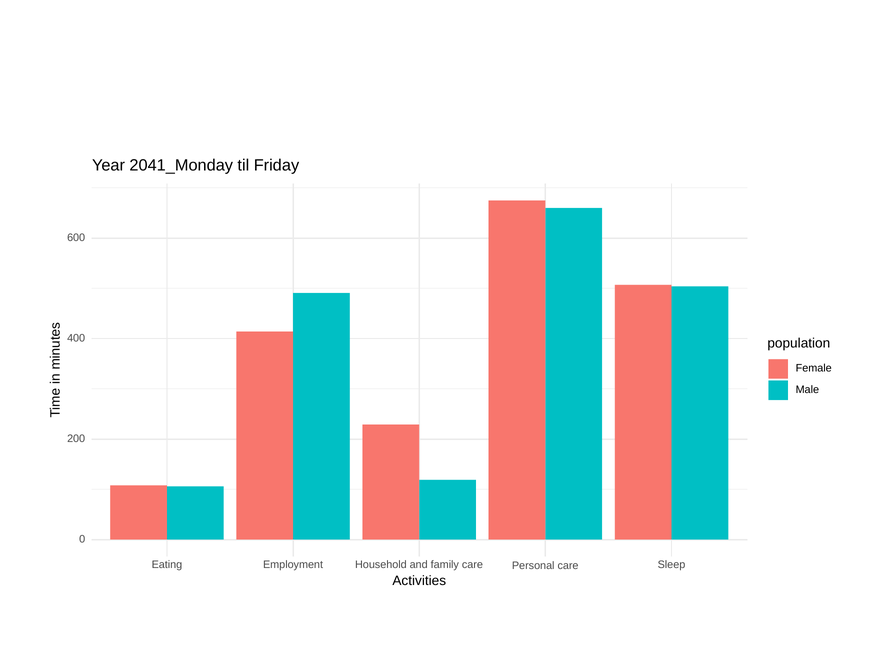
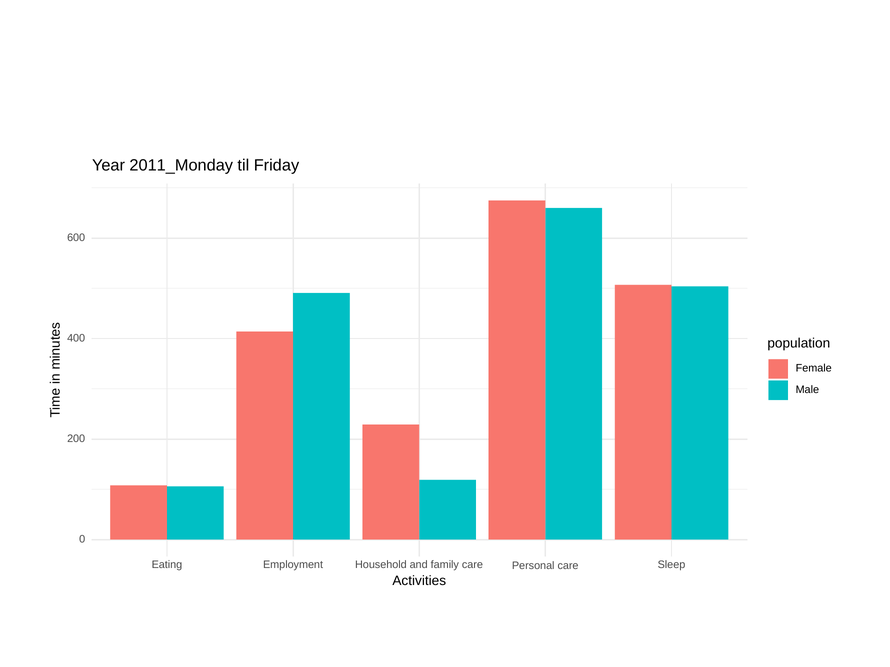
2041_Monday: 2041_Monday -> 2011_Monday (181, 166)
